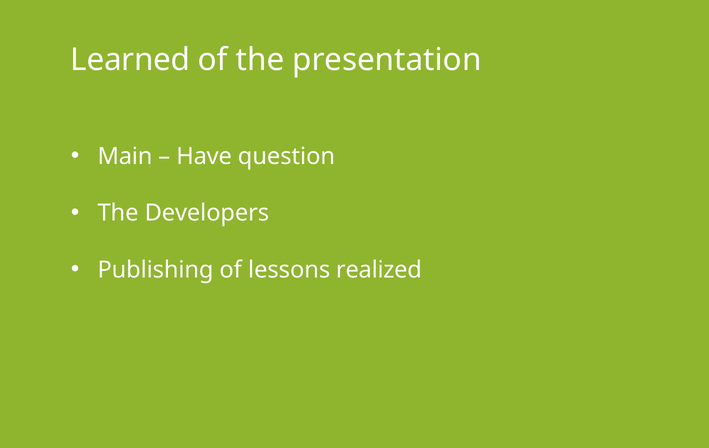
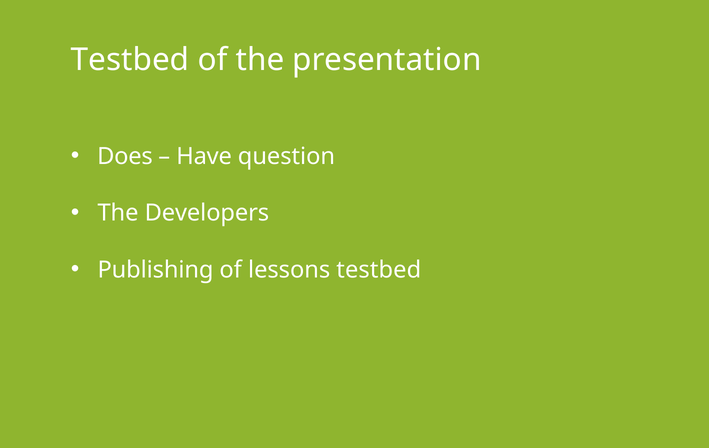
Learned: Learned -> Testbed (130, 60)
Main: Main -> Does (125, 156)
lessons realized: realized -> testbed (379, 270)
